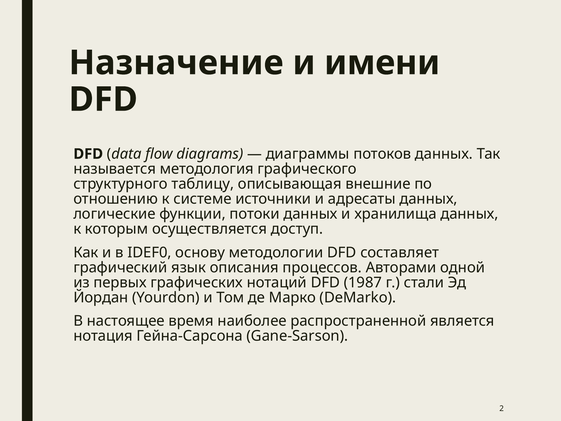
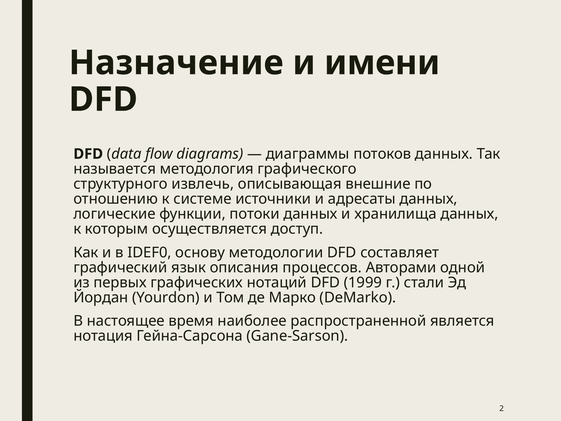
таблицу: таблицу -> извлечь (203, 184)
1987: 1987 -> 1999 (363, 282)
